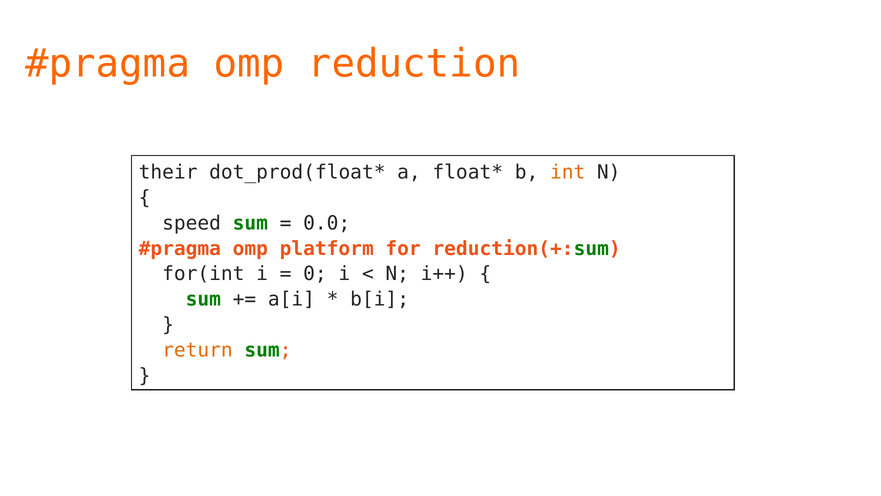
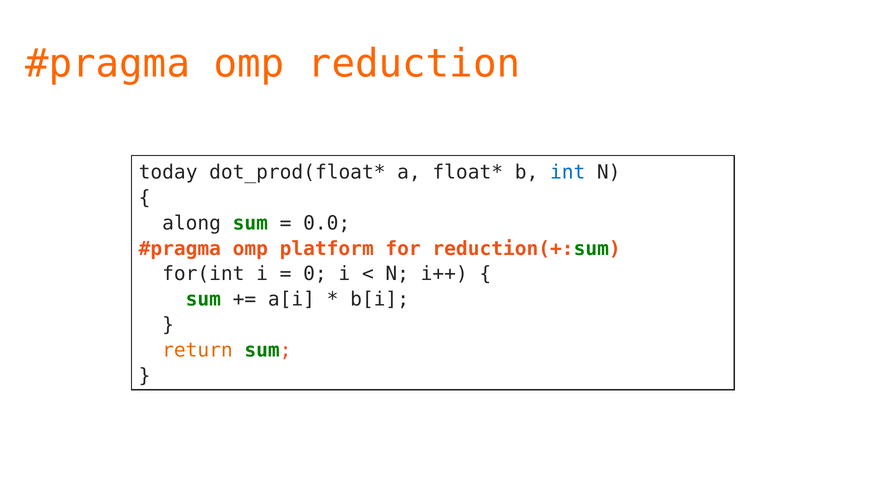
their: their -> today (168, 172)
int colour: orange -> blue (568, 172)
speed: speed -> along (192, 223)
